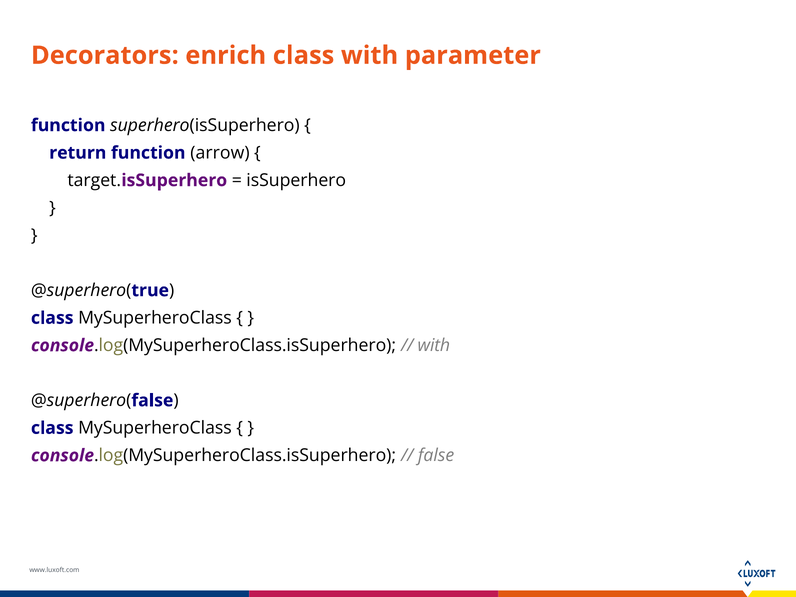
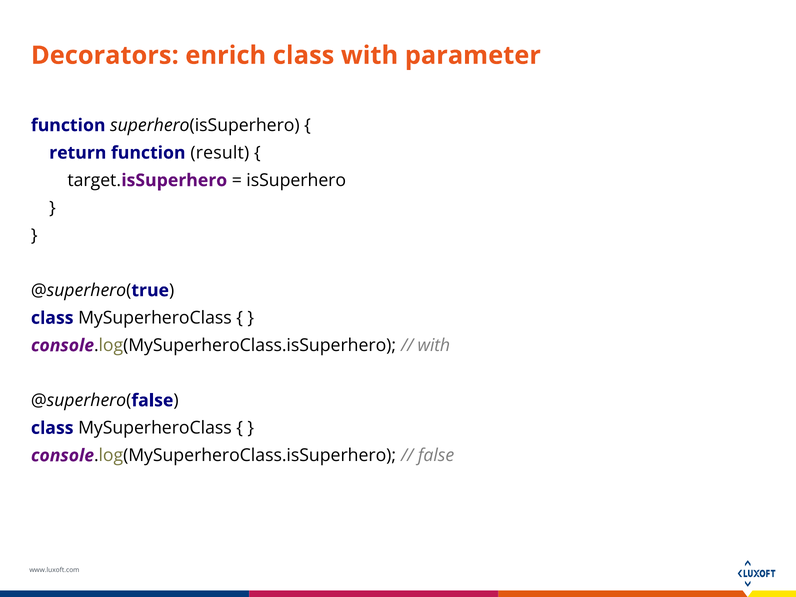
arrow: arrow -> result (220, 153)
